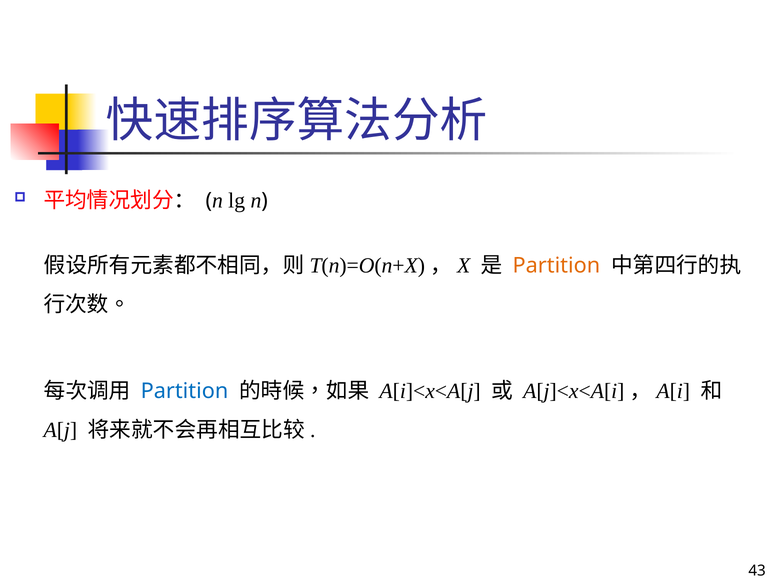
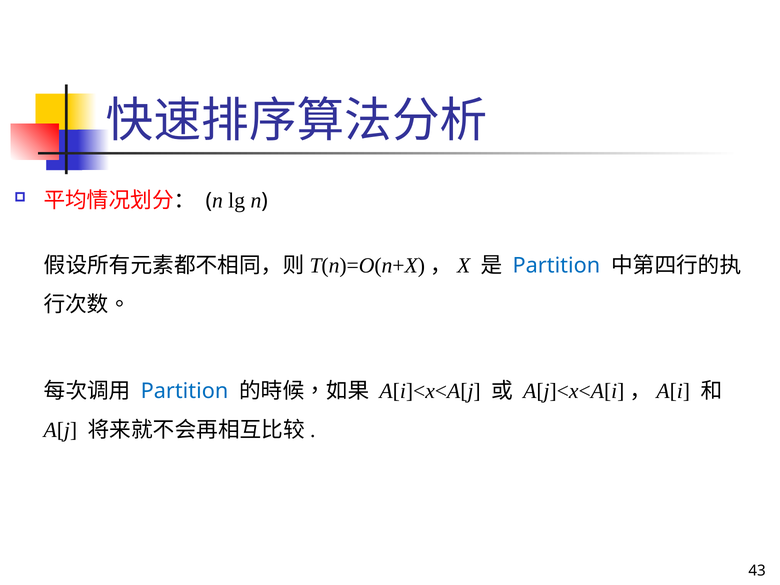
Partition colour: orange -> blue (556, 265)
